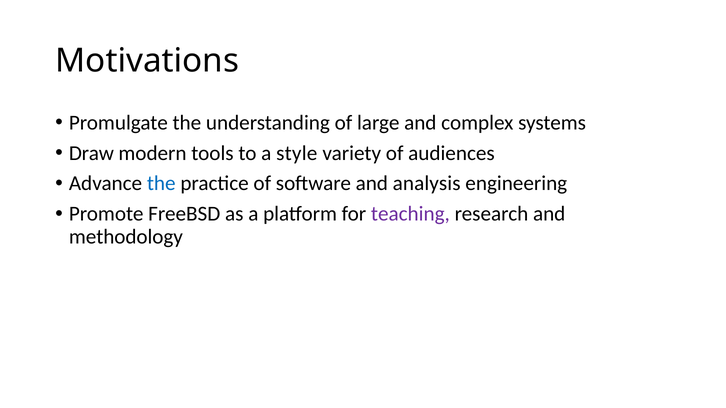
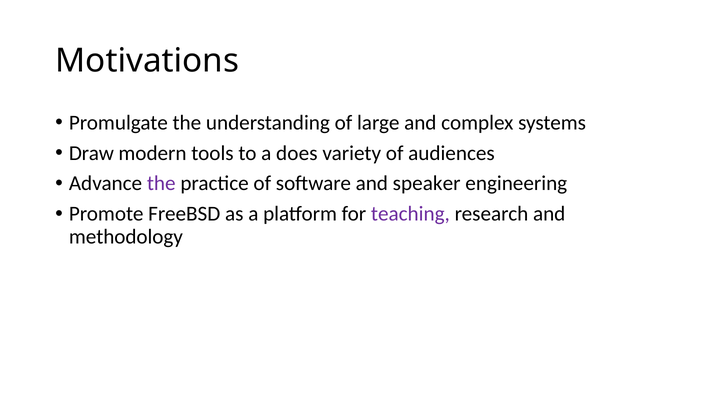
style: style -> does (297, 153)
the colour: blue -> purple (161, 184)
analysis: analysis -> speaker (427, 184)
